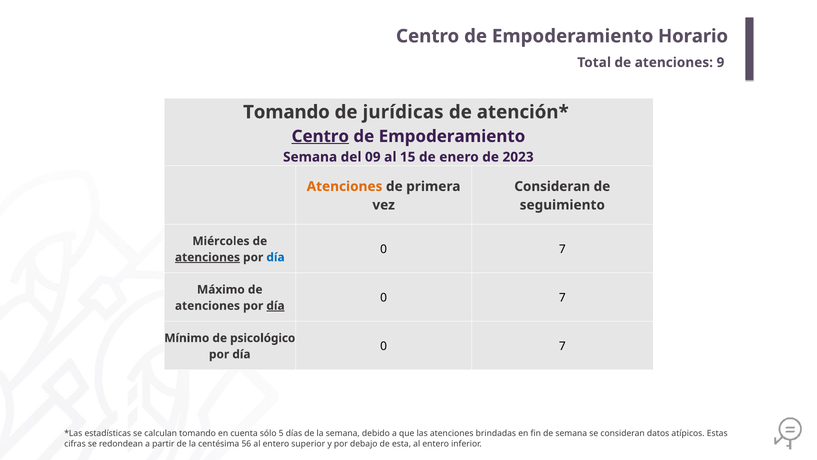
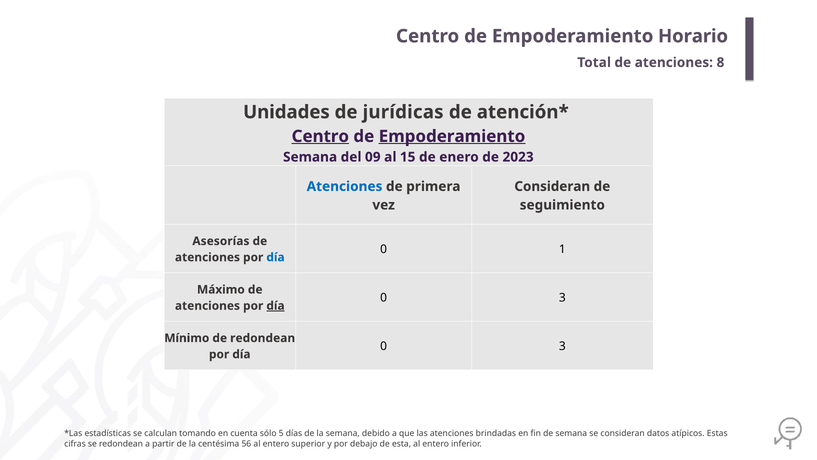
9: 9 -> 8 (720, 62)
Tomando: Tomando -> Unidades (286, 112)
Empoderamiento underline: none -> present (452, 136)
Atenciones colour: orange -> blue (345, 186)
Miércoles: Miércoles -> Asesorías (221, 241)
7: 7 -> 1 (562, 249)
atenciones underline: present -> none (207, 257)
7: 7 -> 3 (562, 297)
de psicológico: psicológico -> redondean (263, 338)
7: 7 -> 3 (562, 346)
